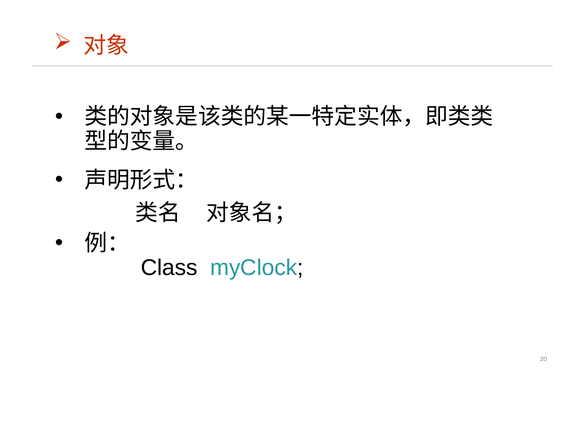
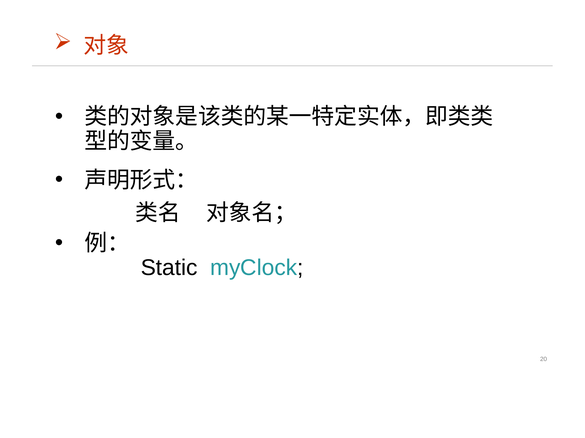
Class: Class -> Static (169, 268)
